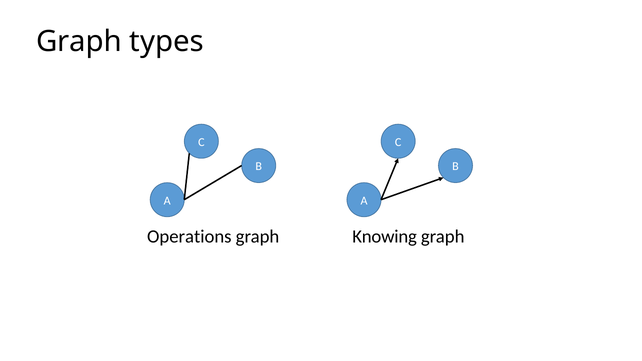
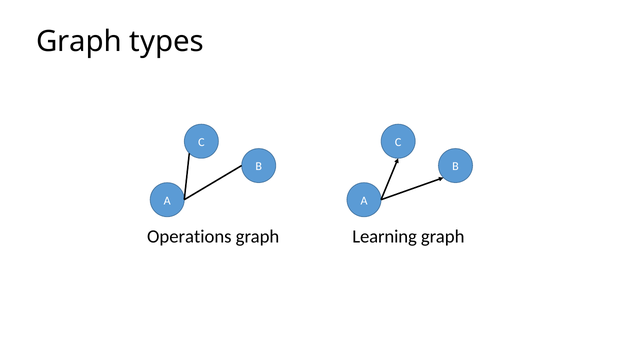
Knowing: Knowing -> Learning (385, 237)
